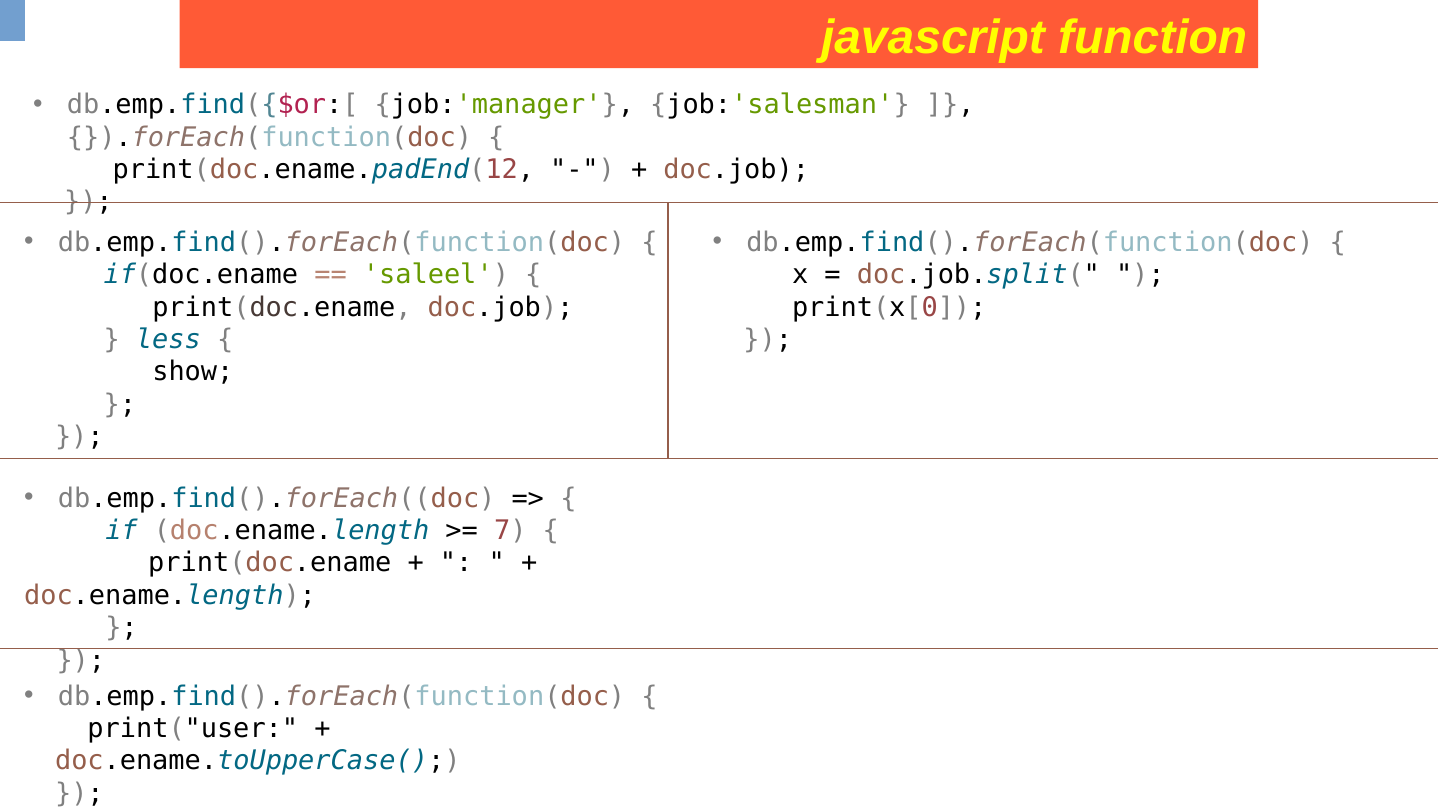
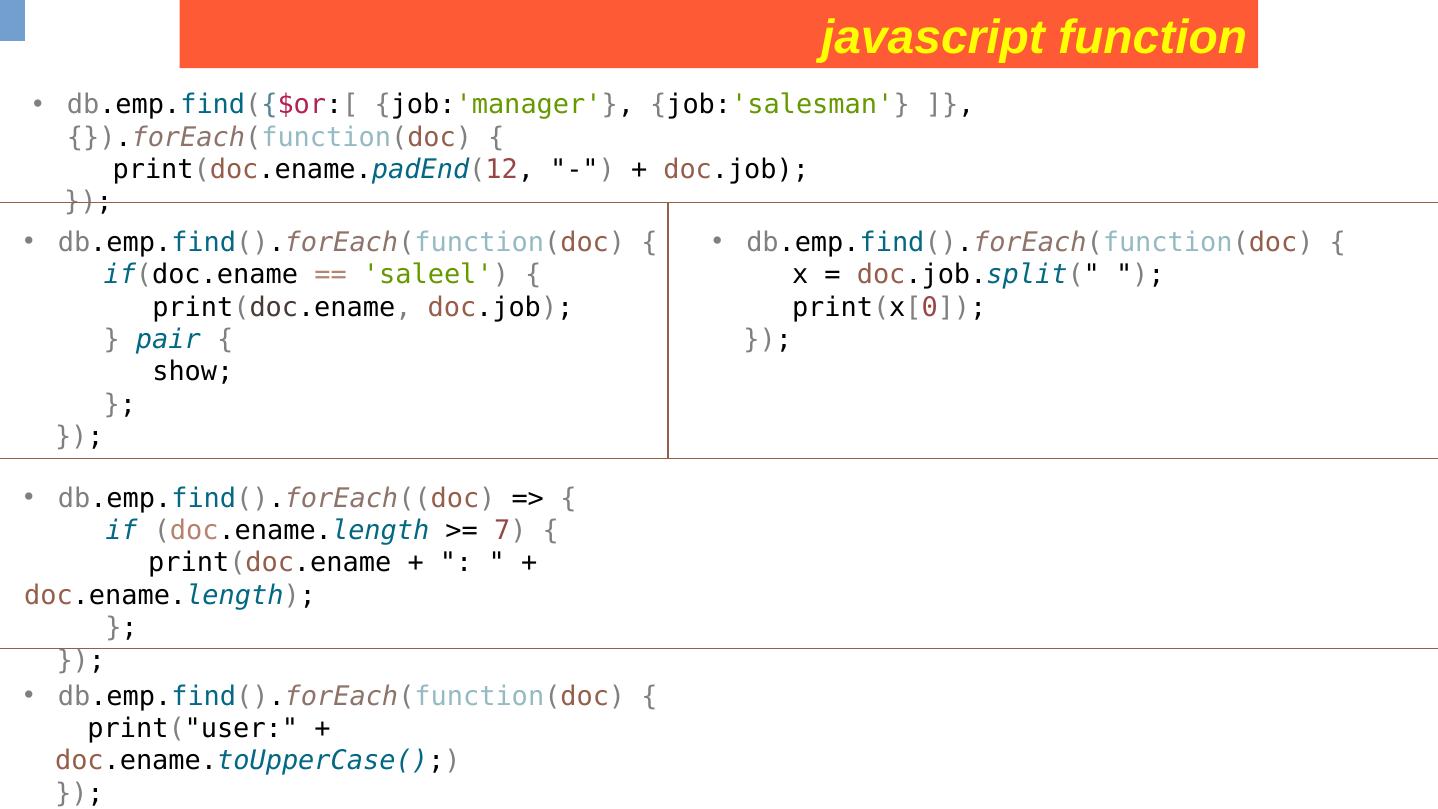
less: less -> pair (168, 339)
